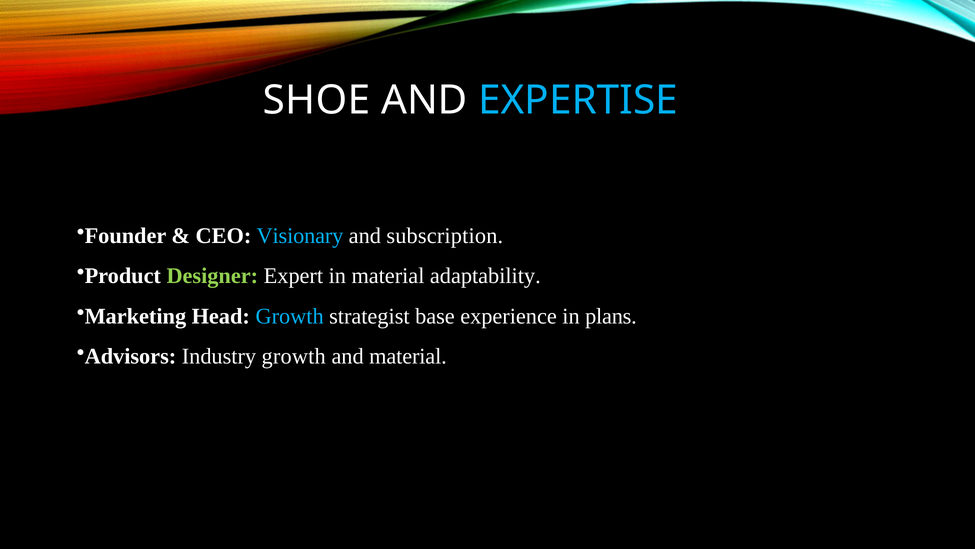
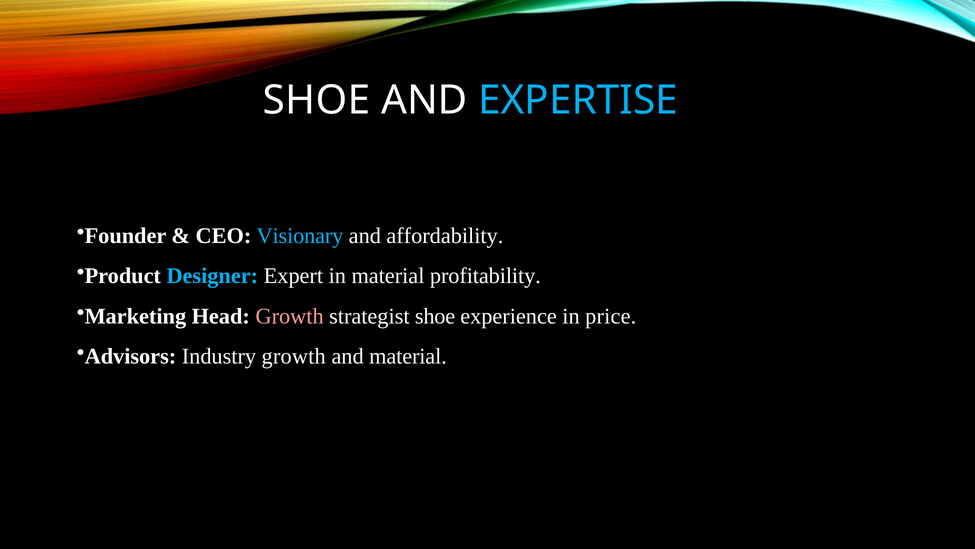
subscription: subscription -> affordability (445, 236)
Designer colour: light green -> light blue (212, 276)
adaptability: adaptability -> profitability (485, 276)
Growth colour: light blue -> pink (290, 316)
strategist base: base -> shoe (435, 316)
plans: plans -> price (611, 316)
